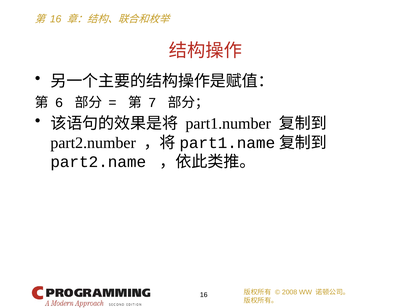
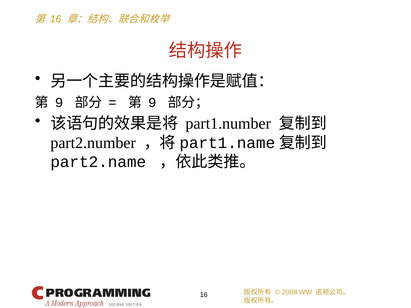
6: 6 -> 9 (59, 103)
7: 7 -> 9 (152, 103)
